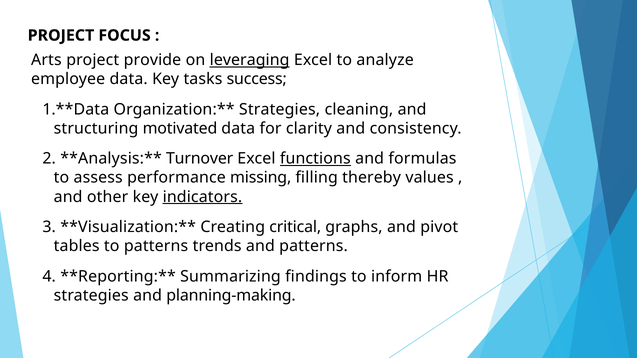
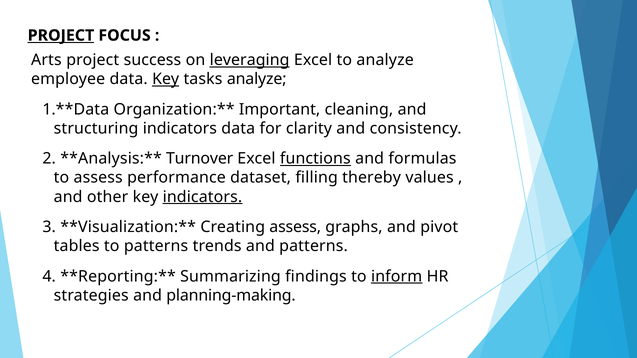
PROJECT underline: none -> present (61, 35)
provide: provide -> success (152, 60)
Key underline: none -> present (166, 79)
tasks success: success -> analyze (257, 79)
Strategies: Strategies -> Important (280, 109)
structuring motivated: motivated -> indicators (180, 129)
missing: missing -> dataset (261, 178)
Creating critical: critical -> assess (295, 227)
inform underline: none -> present (397, 277)
